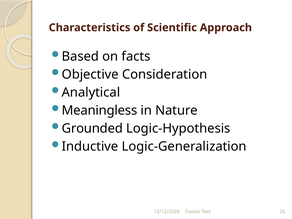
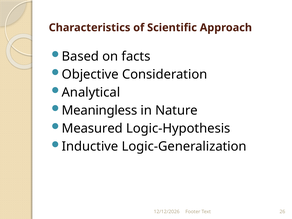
Grounded: Grounded -> Measured (92, 128)
